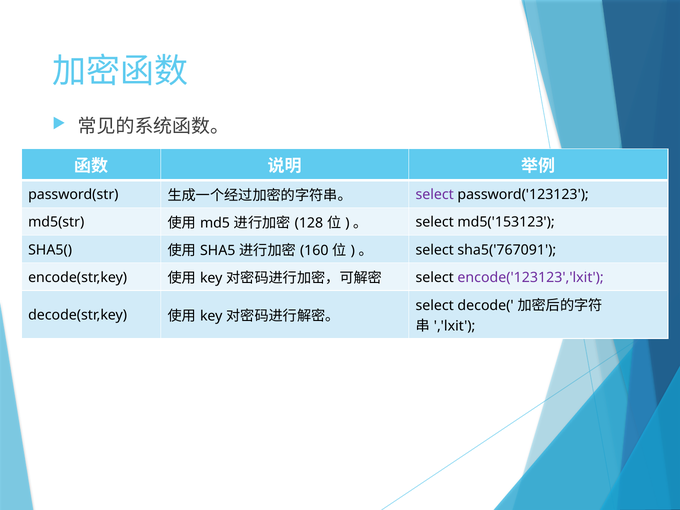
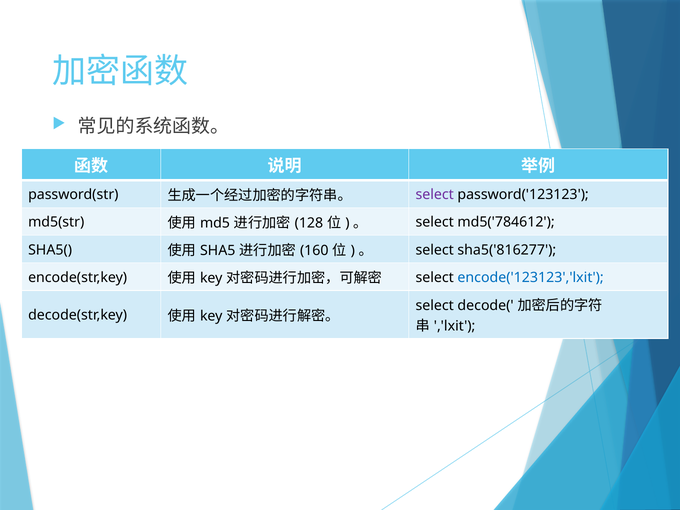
md5('153123: md5('153123 -> md5('784612 (506, 222)
sha5('767091: sha5('767091 -> sha5('816277 (507, 250)
encode('123123','lxit colour: purple -> blue (531, 277)
